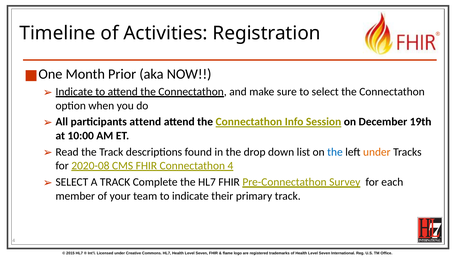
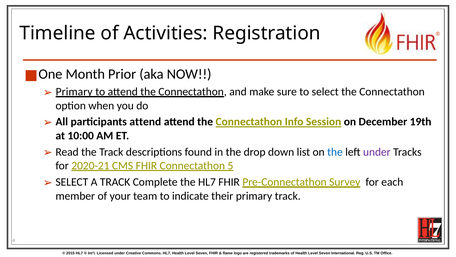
Indicate: Indicate -> Primary (74, 92)
under colour: orange -> purple (377, 152)
2020-08: 2020-08 -> 2020-21 (90, 165)
Connectathon 4: 4 -> 5 (230, 165)
